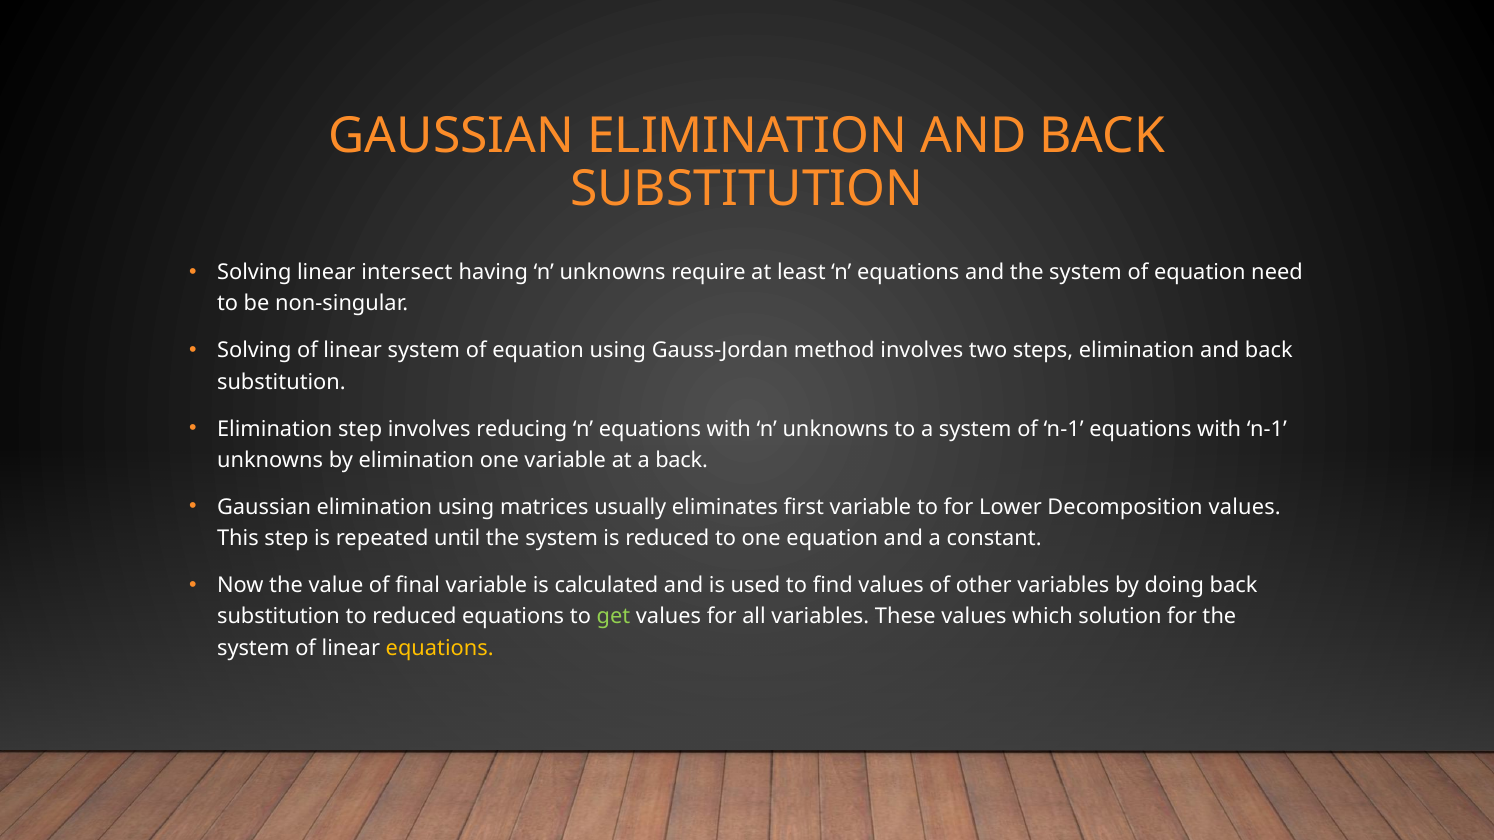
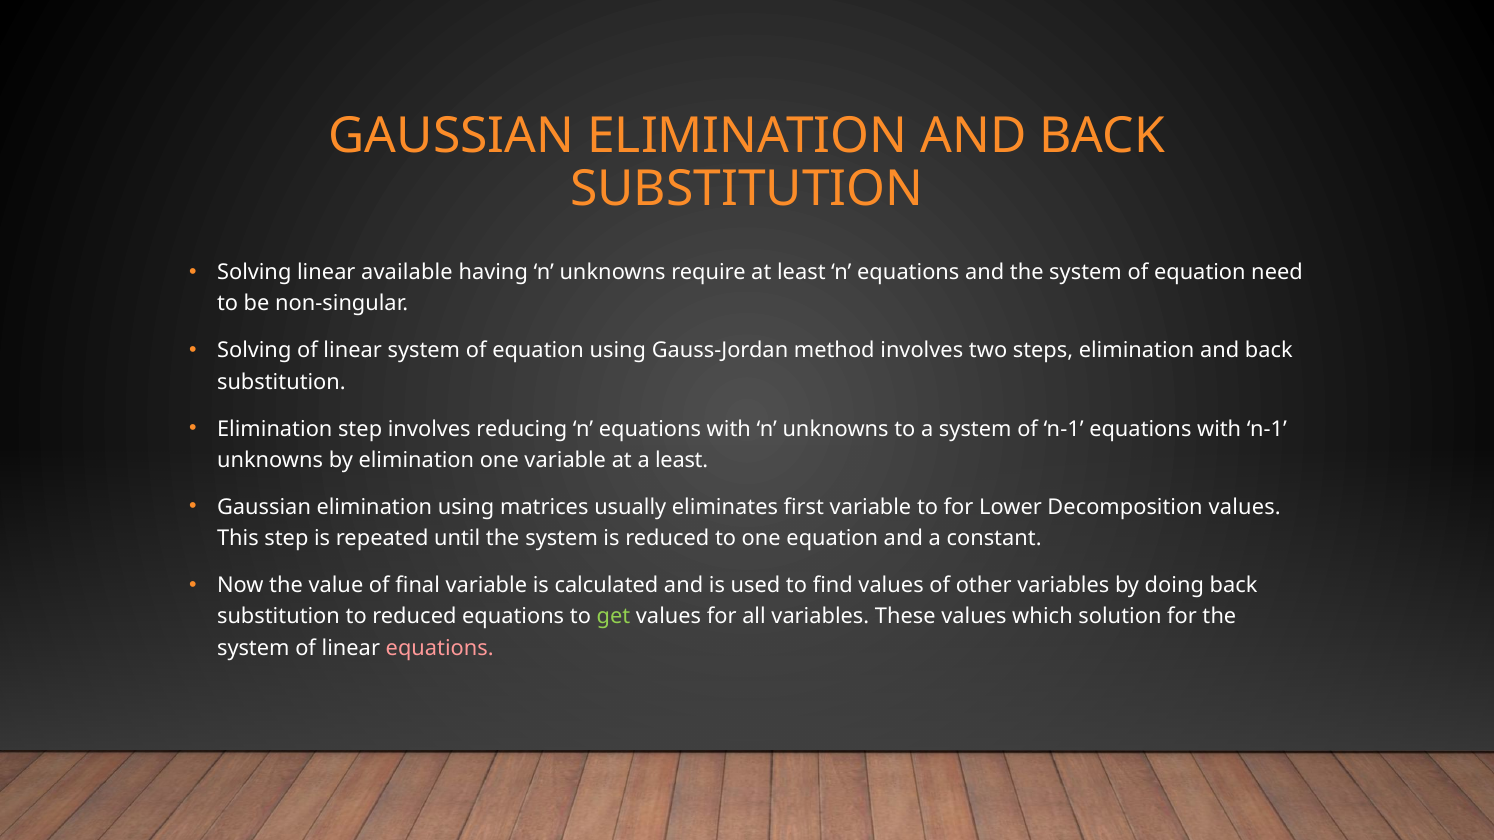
intersect: intersect -> available (407, 272)
a back: back -> least (682, 460)
equations colour: yellow -> pink (440, 648)
